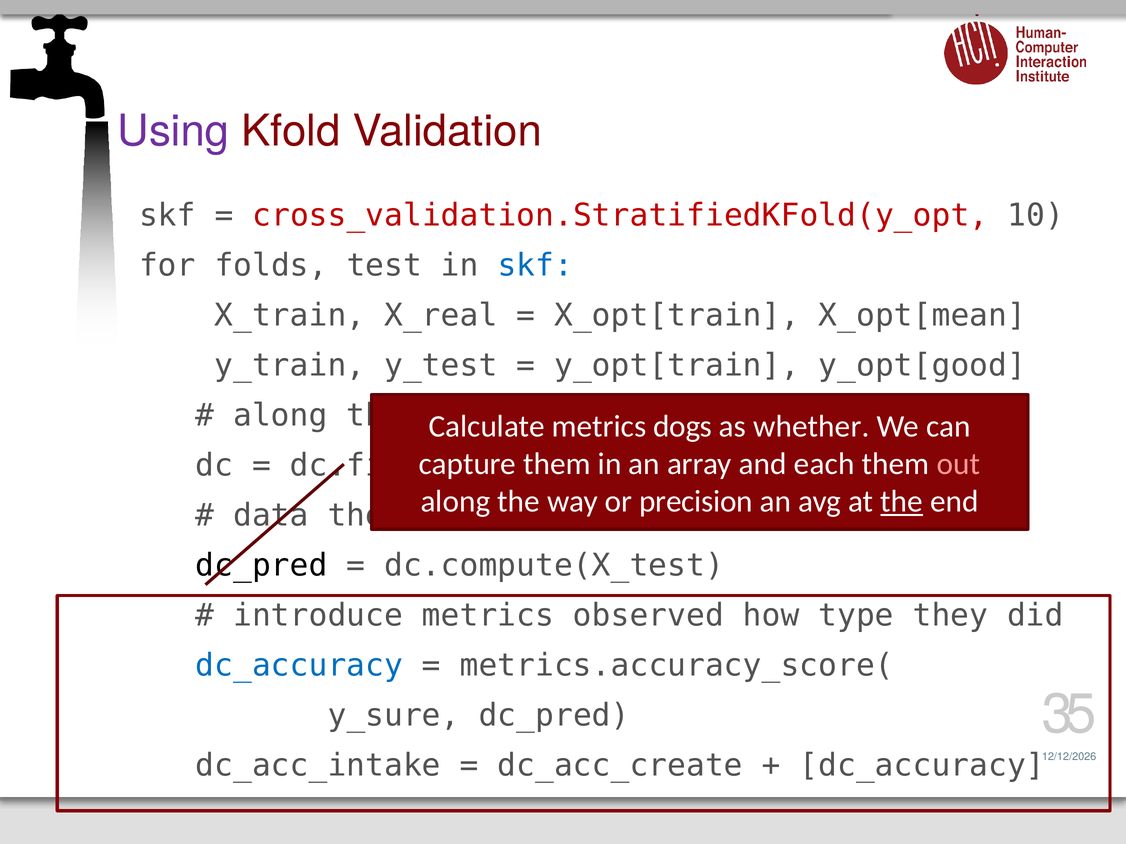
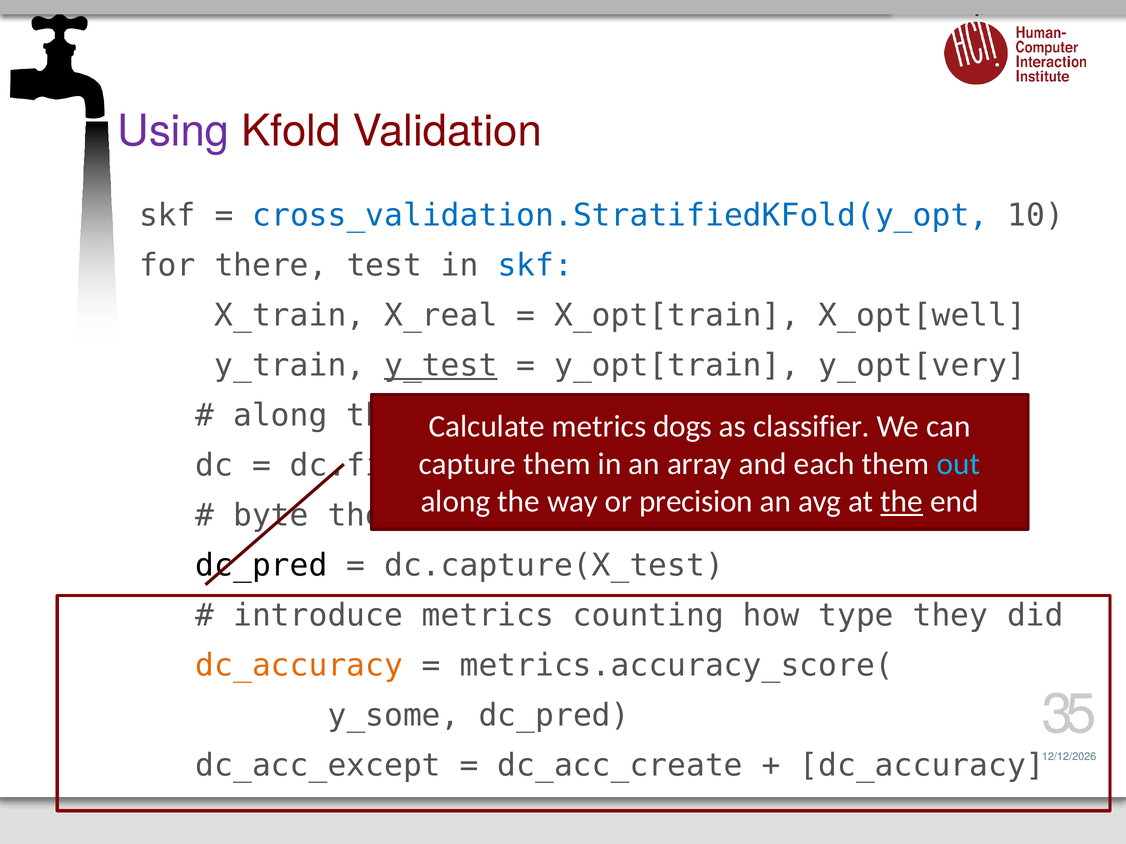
cross_validation.StratifiedKFold(y_opt colour: red -> blue (620, 215)
folds: folds -> there (271, 266)
X_opt[mean: X_opt[mean -> X_opt[well (922, 316)
y_test underline: none -> present (441, 366)
y_opt[good: y_opt[good -> y_opt[very (922, 366)
as whether: whether -> classifier (811, 427)
out colour: pink -> light blue (958, 464)
data: data -> byte (271, 516)
dc.compute(X_test: dc.compute(X_test -> dc.capture(X_test (554, 566)
observed: observed -> counting (648, 616)
dc_accuracy colour: blue -> orange (299, 666)
y_sure: y_sure -> y_some (394, 716)
dc_acc_intake: dc_acc_intake -> dc_acc_except (318, 766)
